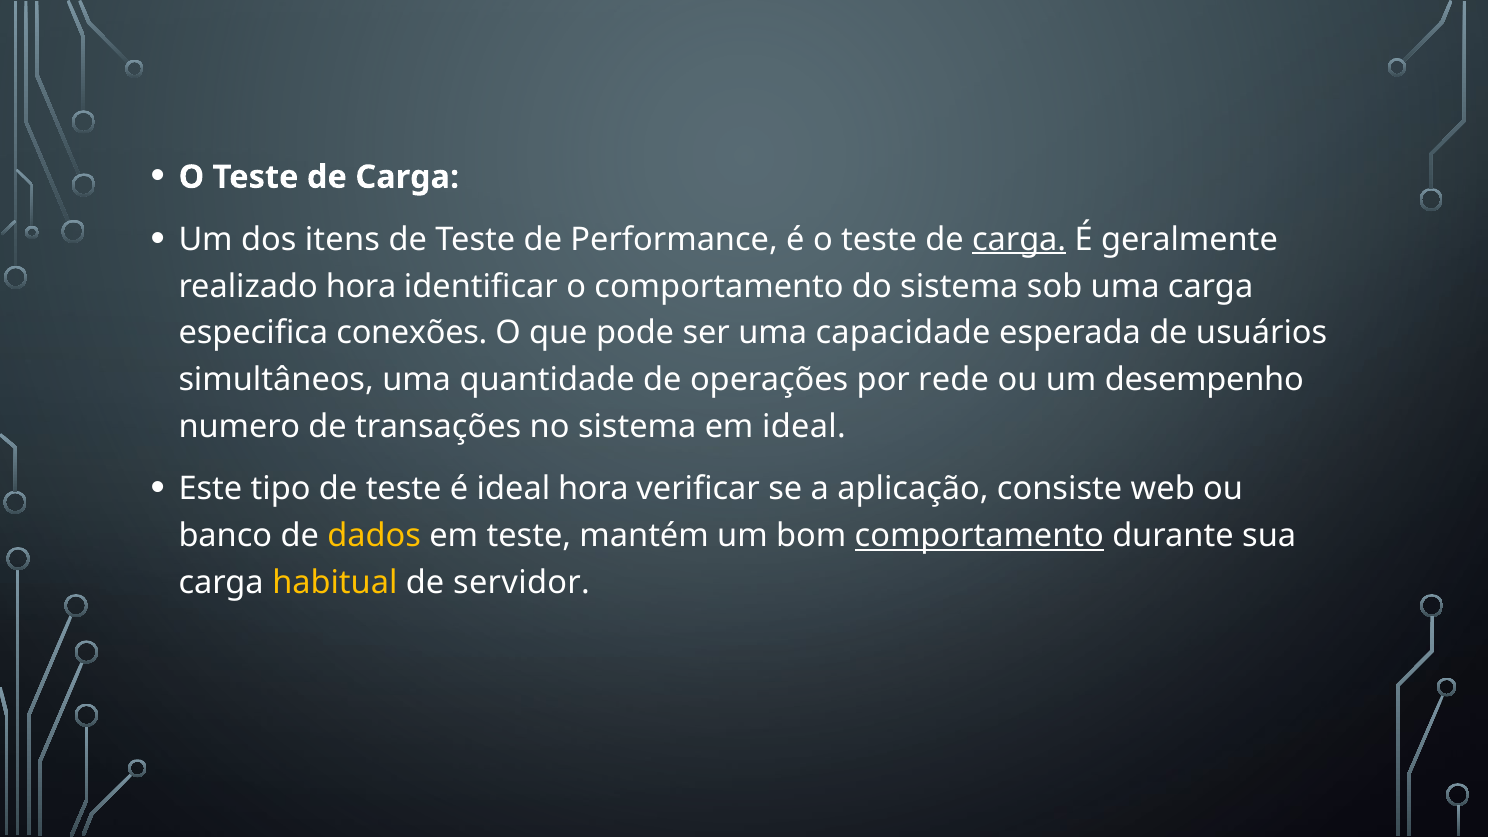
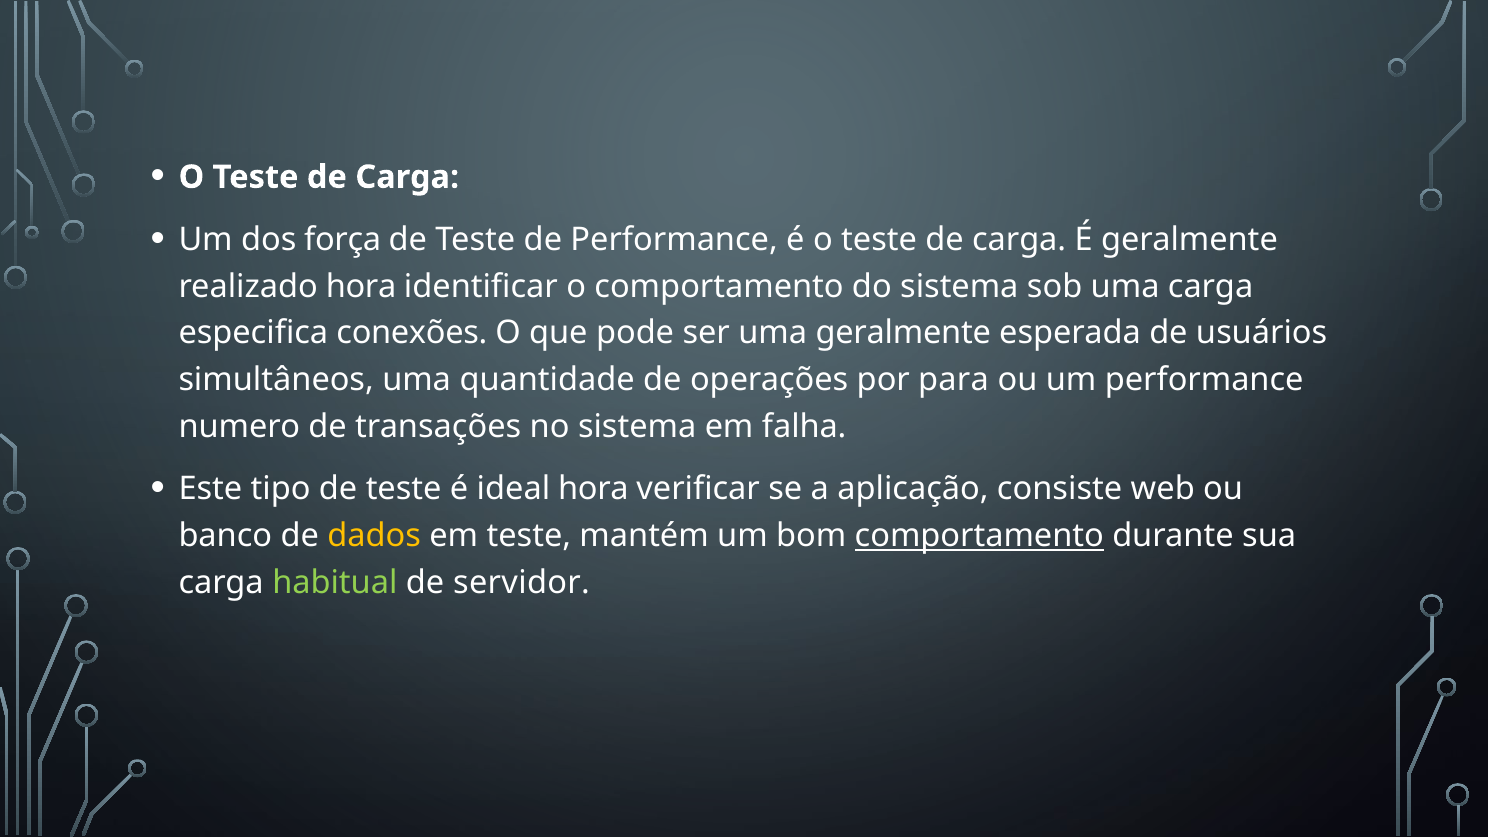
itens: itens -> força (343, 239)
carga underline: present -> none (1019, 239)
uma capacidade: capacidade -> geralmente (903, 333)
rede: rede -> para (954, 380)
um desempenho: desempenho -> performance (1204, 380)
em ideal: ideal -> falha (804, 427)
habitual colour: yellow -> light green (335, 583)
